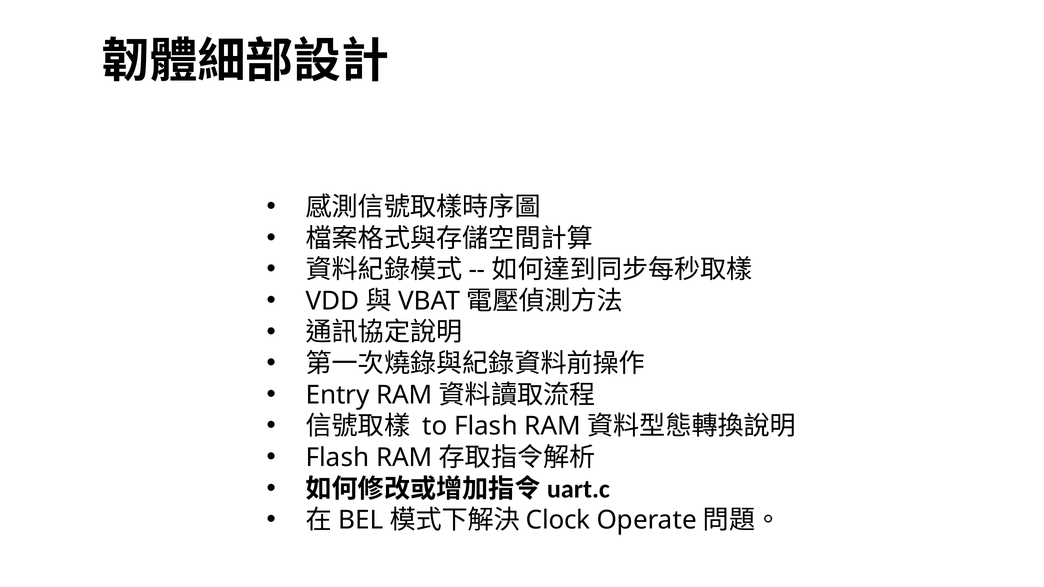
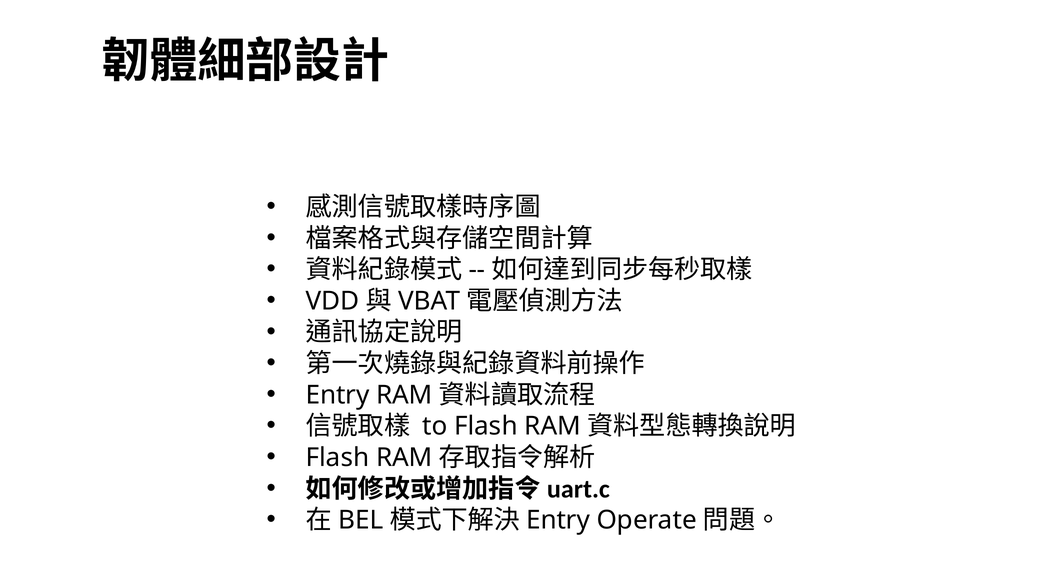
Clock: Clock -> Entry (558, 520)
